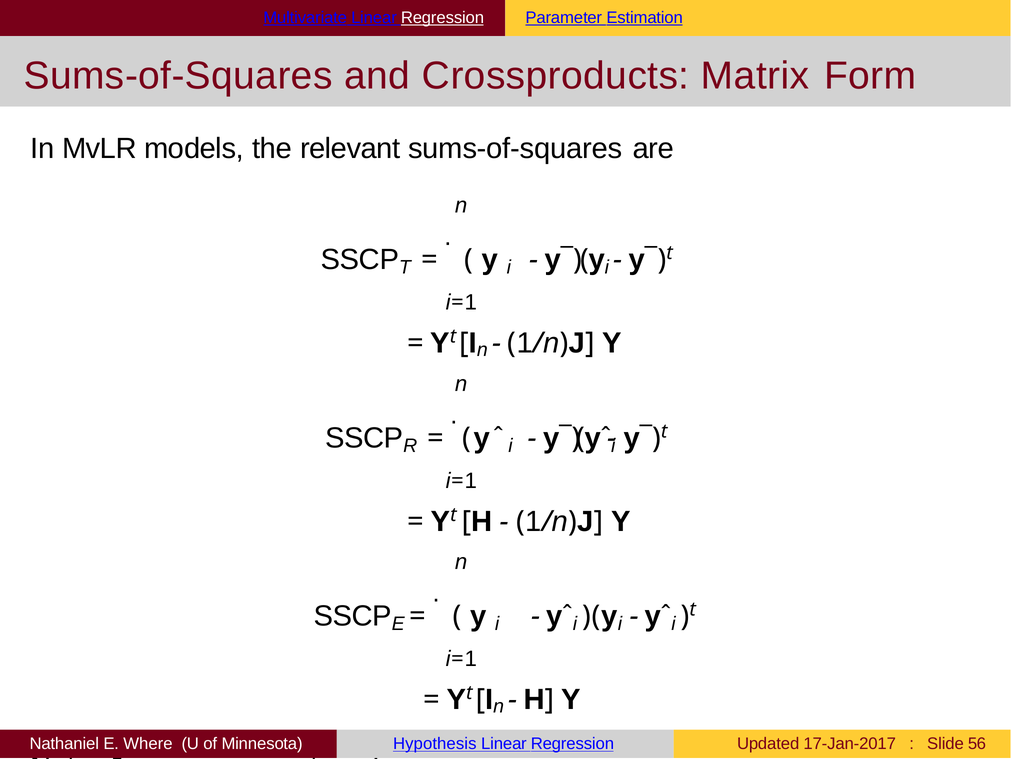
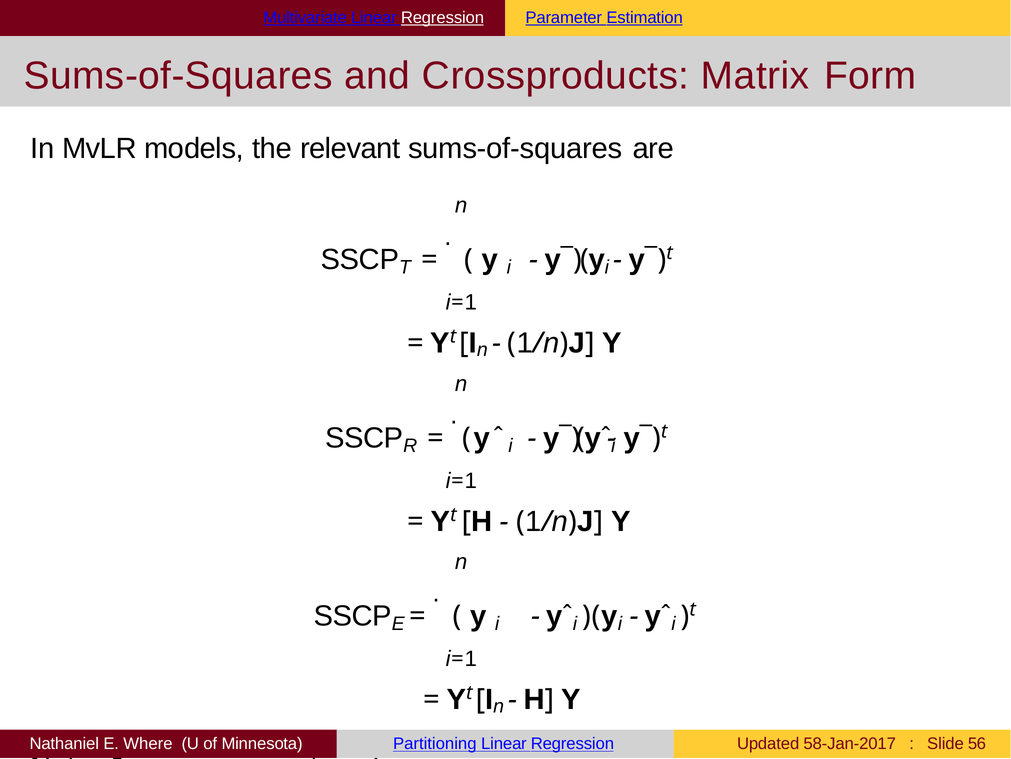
Hypothesis: Hypothesis -> Partitioning (435, 744)
17-Jan-2017: 17-Jan-2017 -> 58-Jan-2017 (850, 744)
